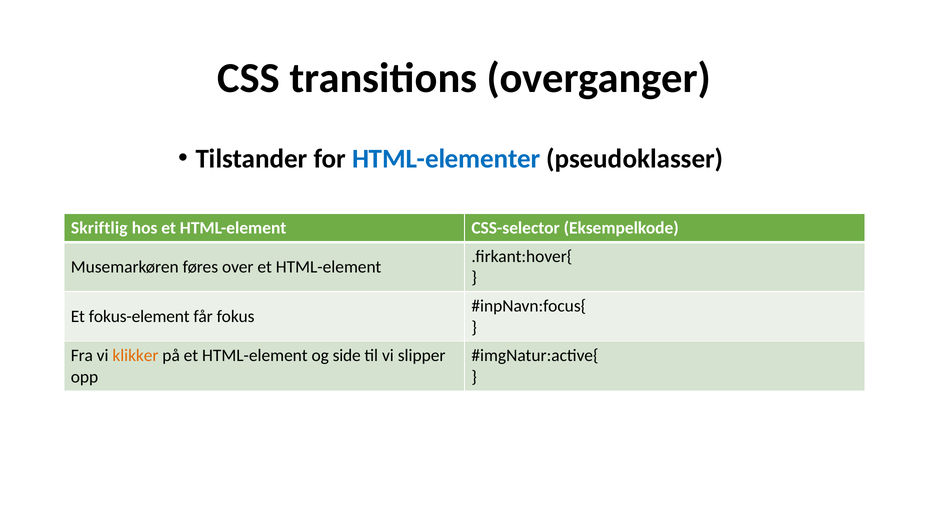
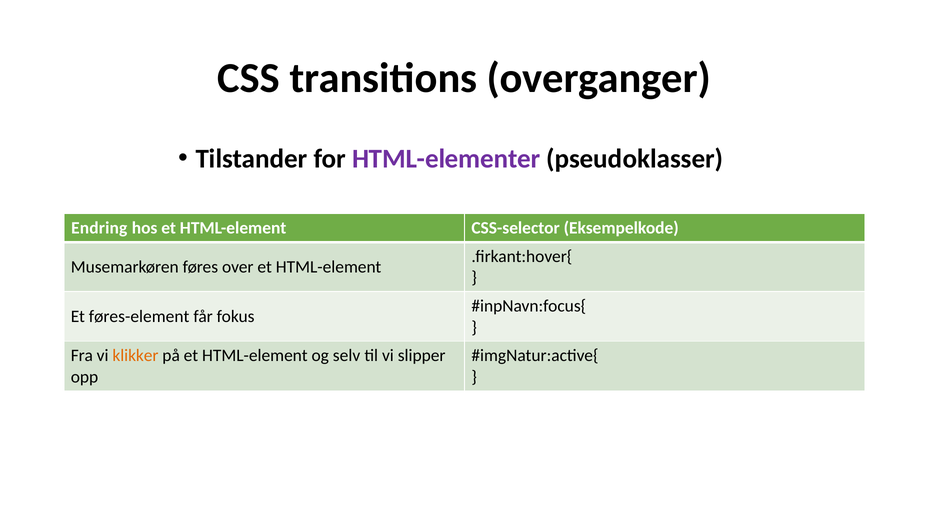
HTML-elementer colour: blue -> purple (446, 158)
Skriftlig: Skriftlig -> Endring (99, 228)
fokus-element: fokus-element -> føres-element (139, 316)
side: side -> selv (347, 355)
